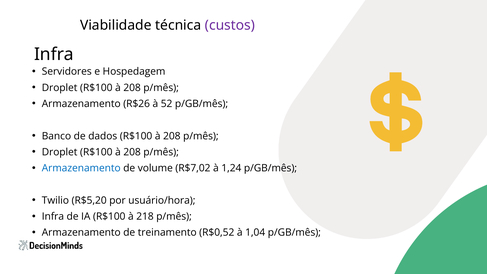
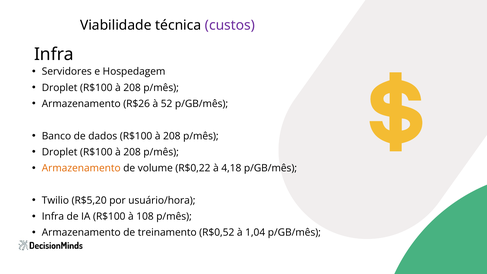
Armazenamento colour: blue -> orange (81, 168)
R$7,02: R$7,02 -> R$0,22 (193, 168)
1,24: 1,24 -> 4,18 (231, 168)
218: 218 -> 108 (145, 216)
